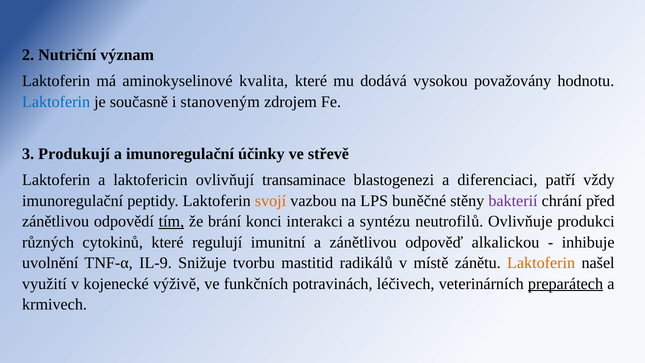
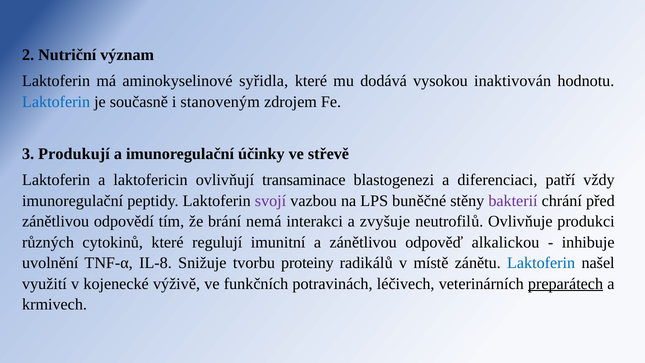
kvalita: kvalita -> syřidla (264, 81)
považovány: považovány -> inaktivován (513, 81)
svojí colour: orange -> purple (271, 201)
tím underline: present -> none (171, 221)
konci: konci -> nemá (264, 221)
syntézu: syntézu -> zvyšuje (385, 221)
IL-9: IL-9 -> IL-8 (155, 263)
mastitid: mastitid -> proteiny (307, 263)
Laktoferin colour: orange -> blue (541, 263)
